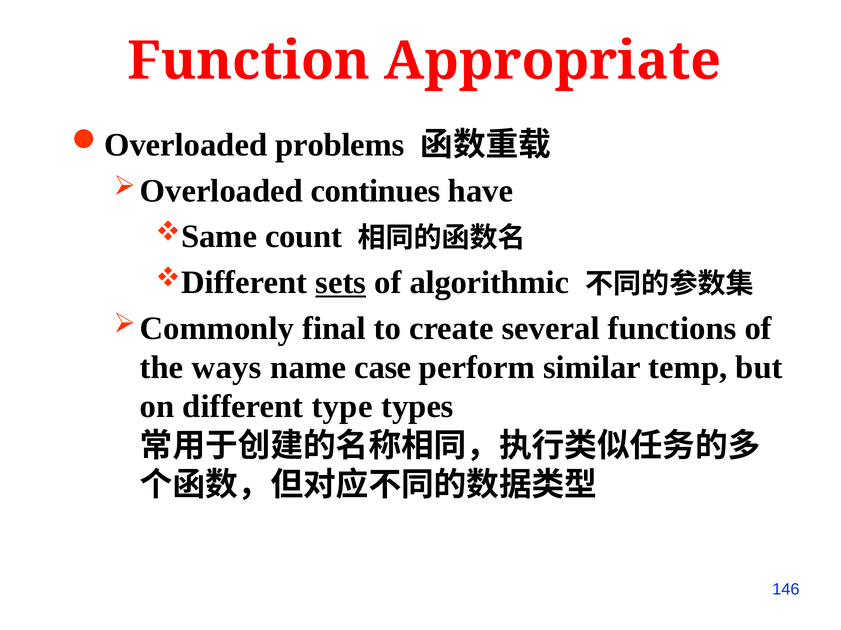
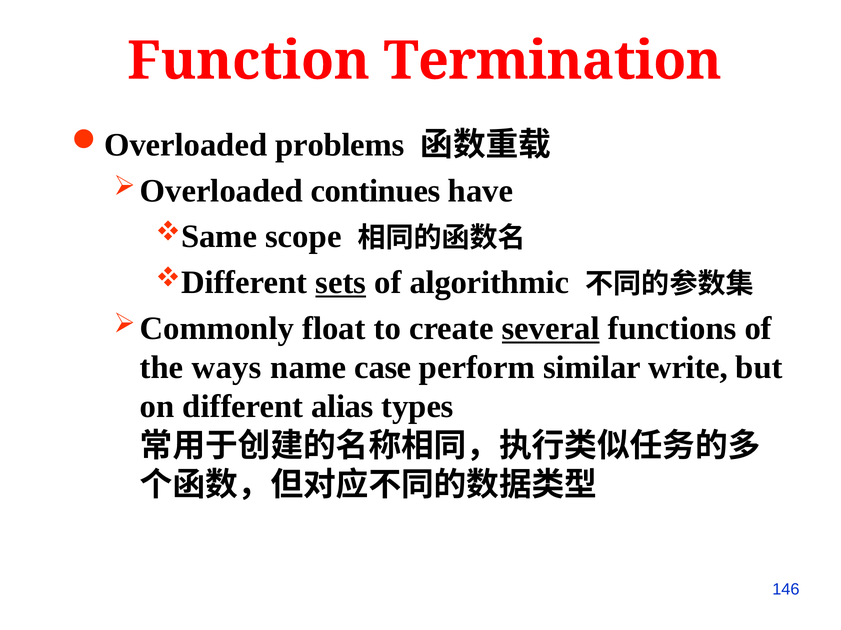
Appropriate: Appropriate -> Termination (553, 61)
count: count -> scope (303, 237)
final: final -> float (334, 329)
several underline: none -> present (551, 329)
temp: temp -> write (688, 368)
type: type -> alias (342, 407)
